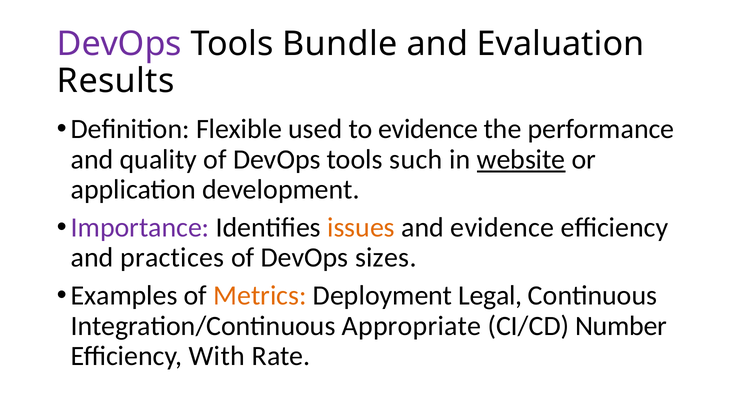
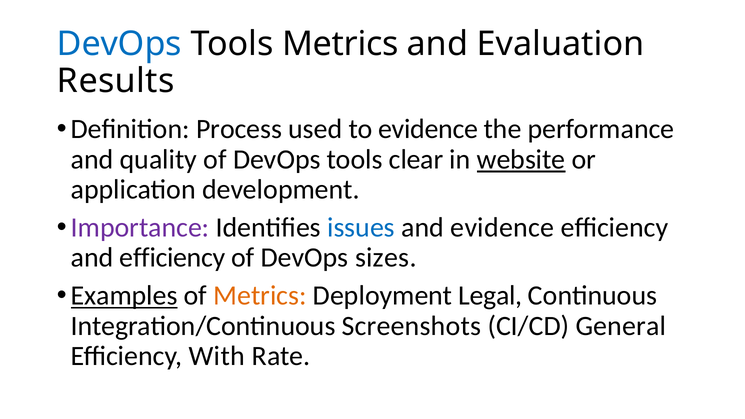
DevOps colour: purple -> blue (119, 44)
Tools Bundle: Bundle -> Metrics (340, 44)
Flexible: Flexible -> Process (239, 129)
such: such -> clear (416, 159)
issues colour: orange -> blue (361, 228)
and practices: practices -> efficiency (172, 258)
Examples underline: none -> present (124, 296)
Appropriate: Appropriate -> Screenshots (411, 326)
Number: Number -> General (621, 326)
